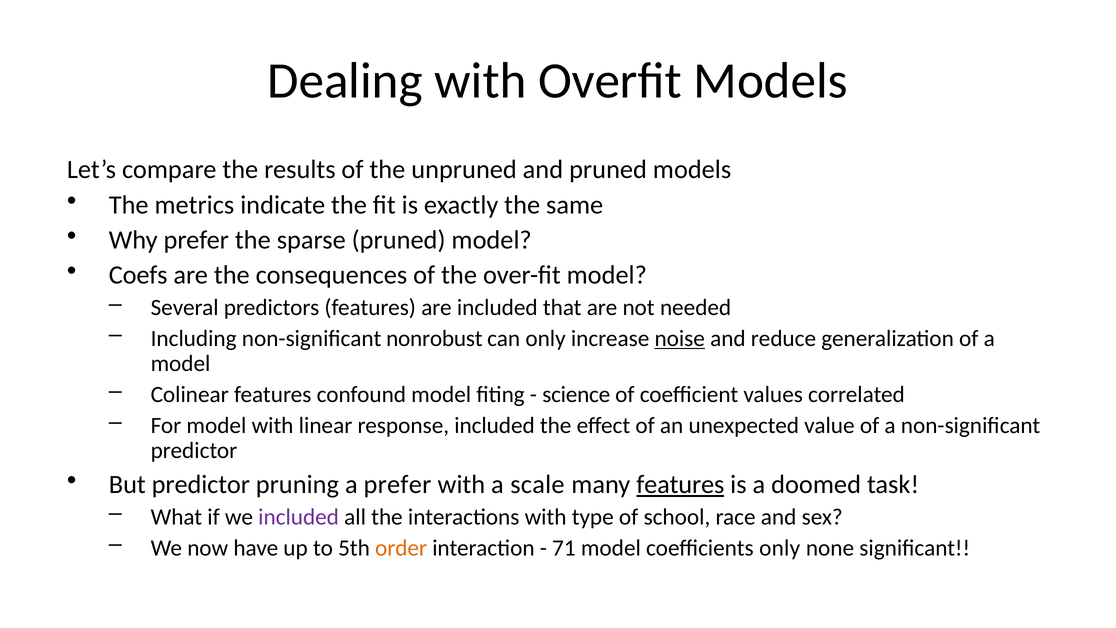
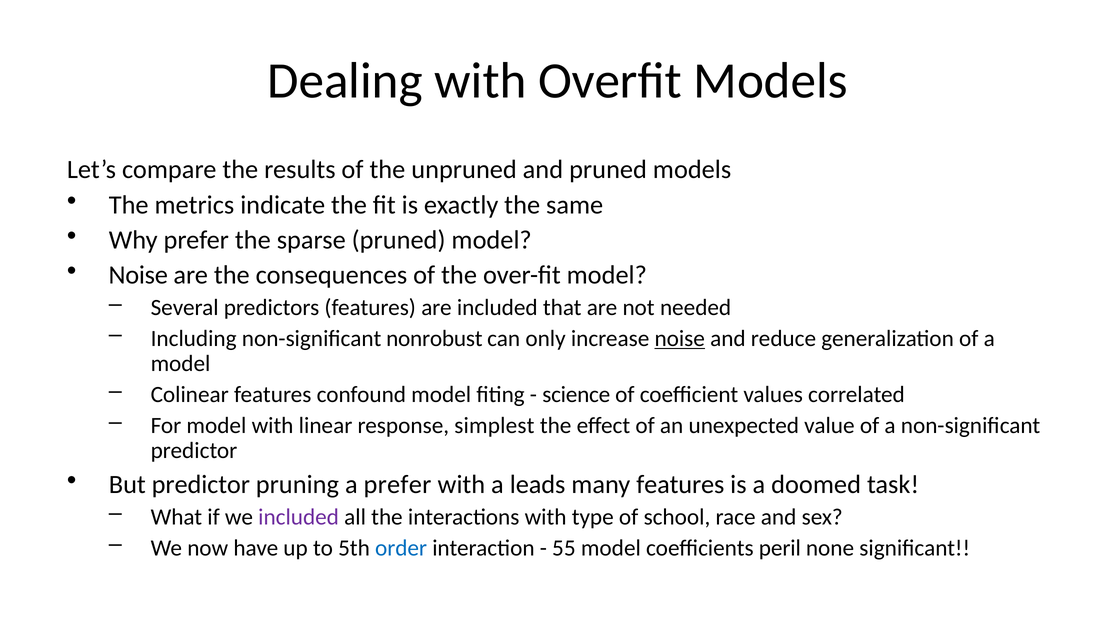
Coefs: Coefs -> Noise (138, 275)
response included: included -> simplest (494, 425)
scale: scale -> leads (538, 484)
features underline: present -> none (680, 484)
order colour: orange -> blue (401, 548)
71: 71 -> 55 (564, 548)
coefficients only: only -> peril (780, 548)
